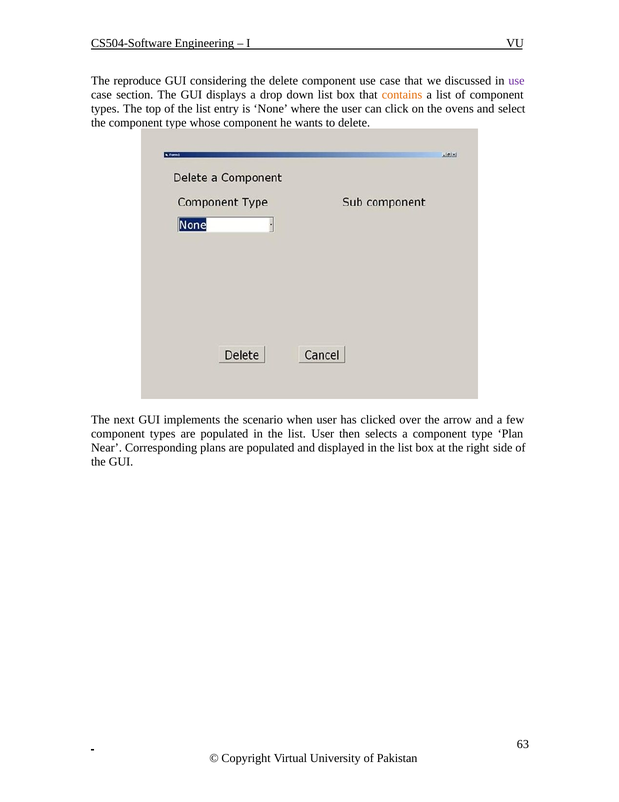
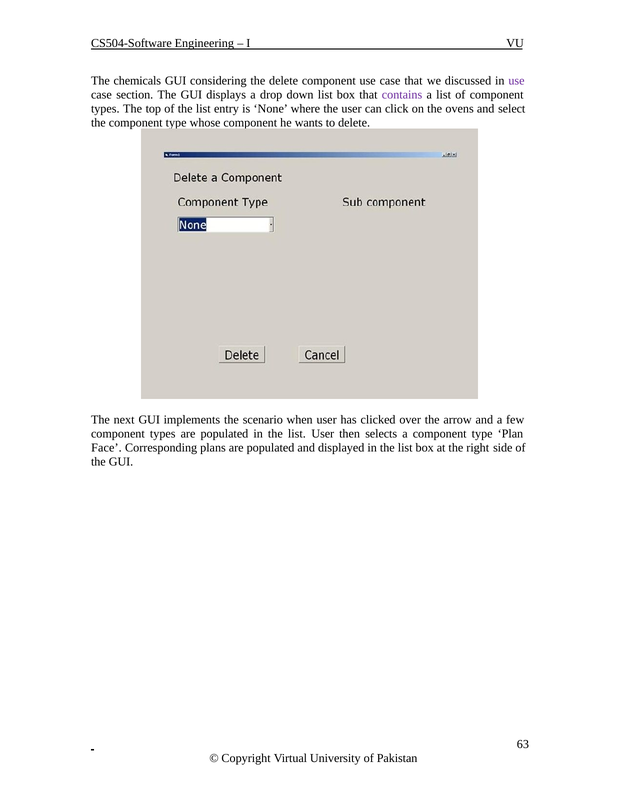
reproduce: reproduce -> chemicals (137, 81)
contains colour: orange -> purple (402, 95)
Near: Near -> Face (106, 447)
